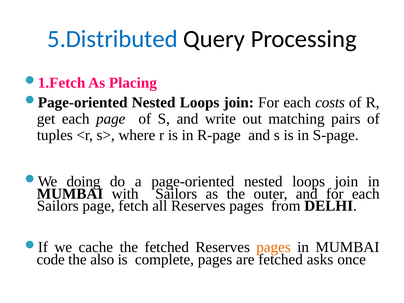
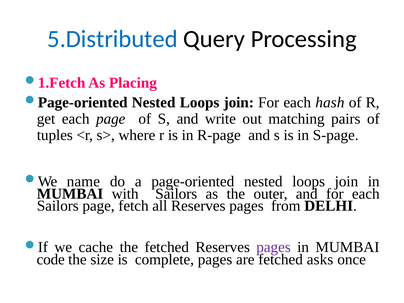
costs: costs -> hash (330, 102)
doing: doing -> name (83, 182)
pages colour: orange -> purple (274, 247)
also: also -> size (102, 259)
